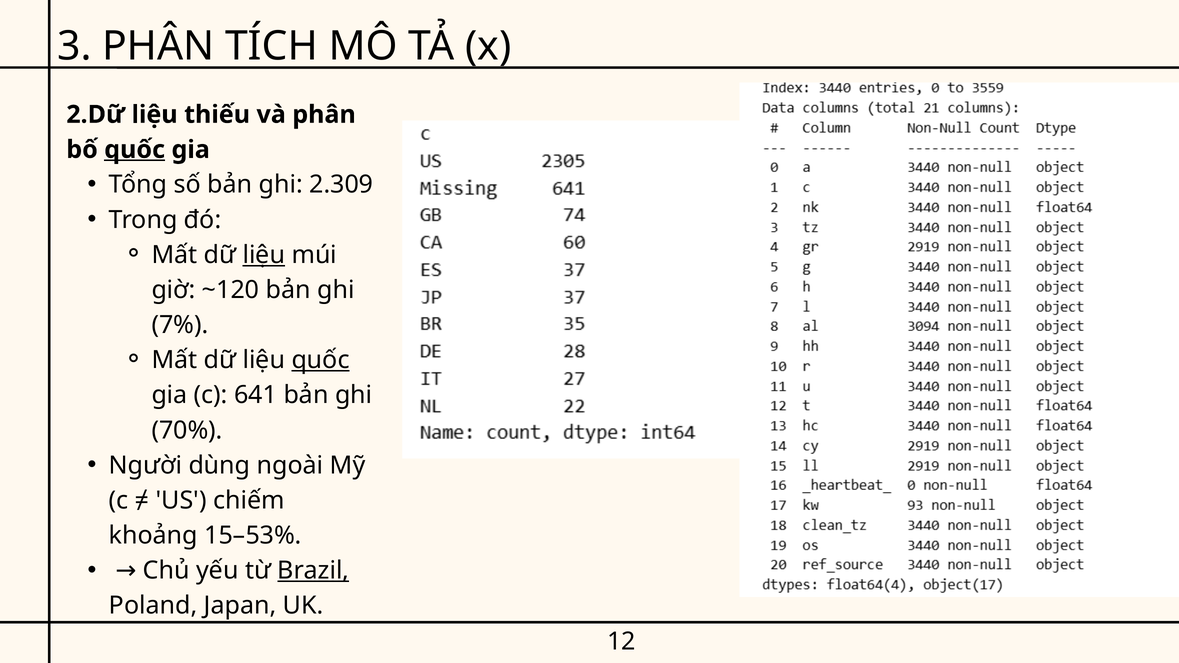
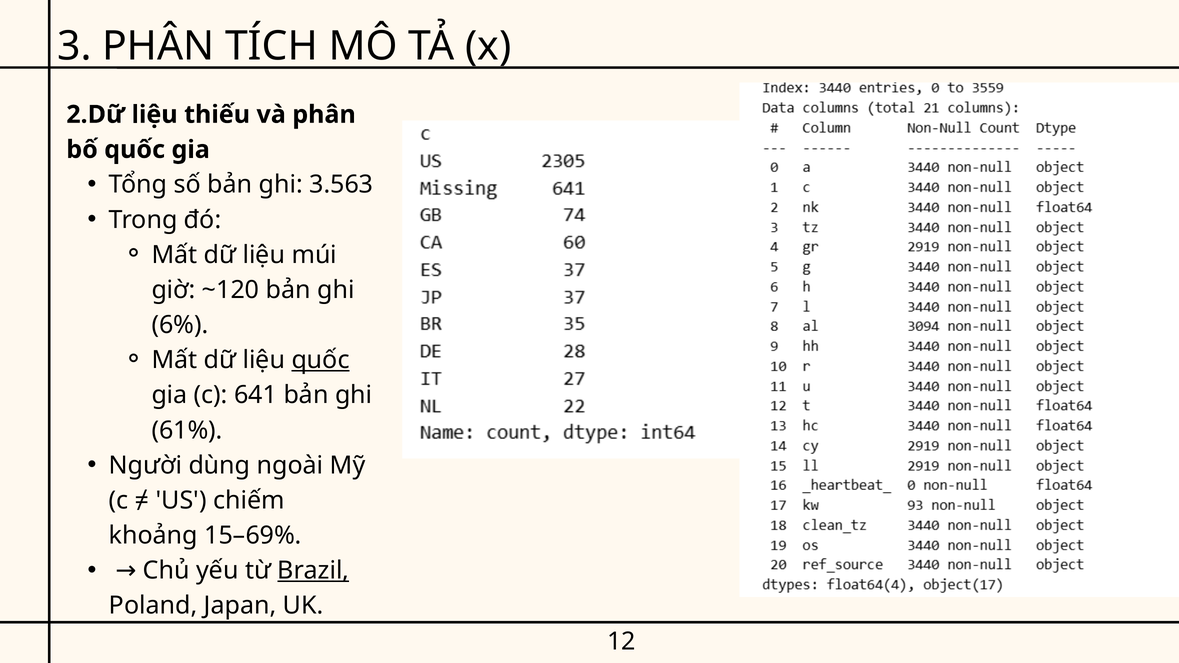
quốc underline: present -> none (135, 150)
2.309: 2.309 -> 3.563 (341, 185)
liệu underline: present -> none (264, 255)
7%: 7% -> 6% (180, 325)
70%: 70% -> 61% (187, 430)
15–53%: 15–53% -> 15–69% (253, 536)
